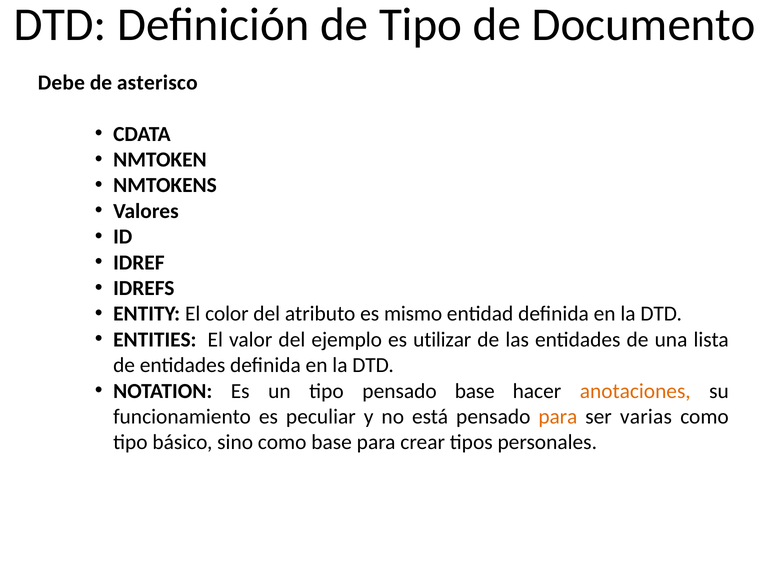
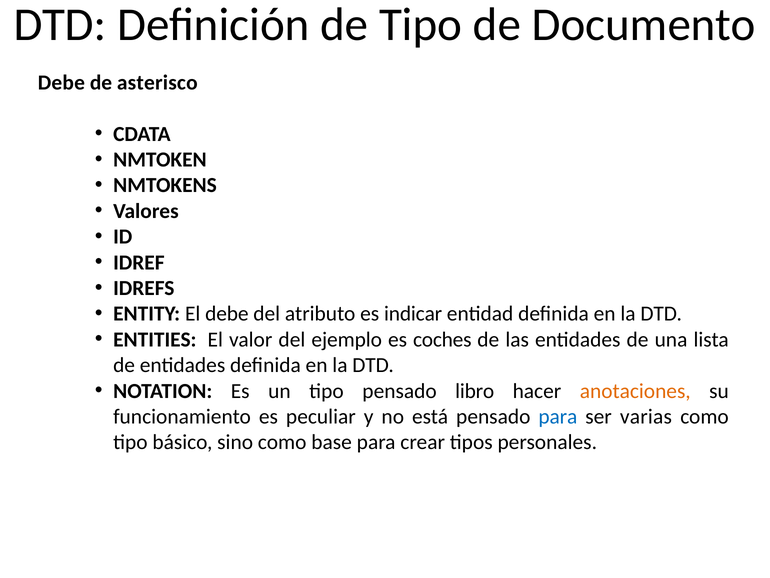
El color: color -> debe (227, 314)
mismo: mismo -> indicar (413, 314)
utilizar: utilizar -> coches (442, 339)
pensado base: base -> libro (475, 391)
para colour: orange -> blue (558, 416)
